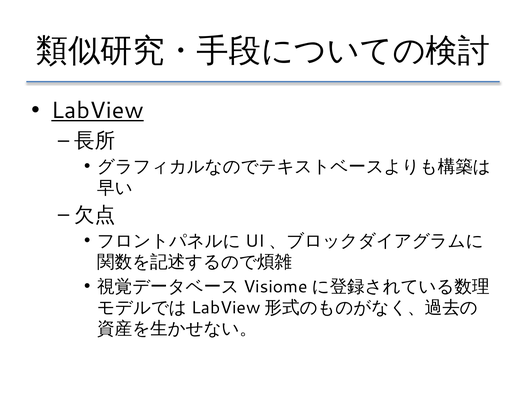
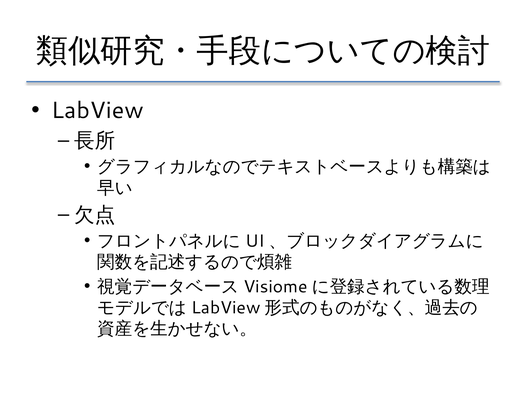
LabView underline: present -> none (97, 110)
